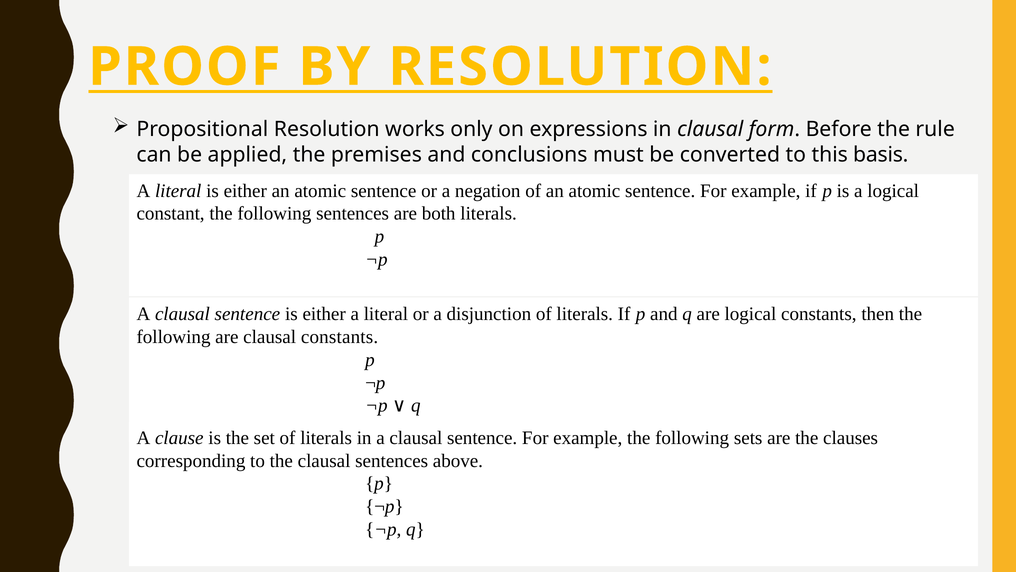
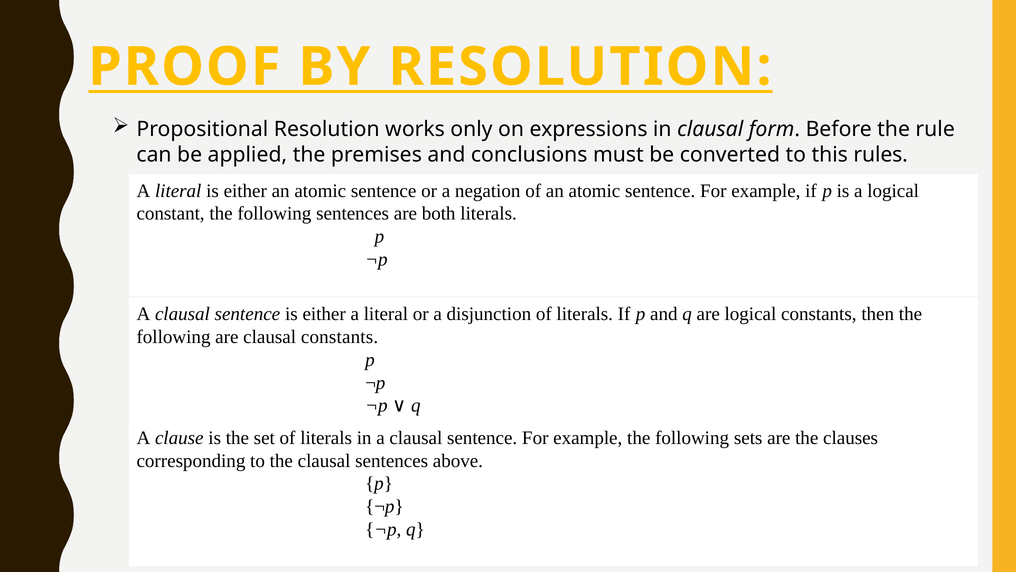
basis: basis -> rules (881, 155)
